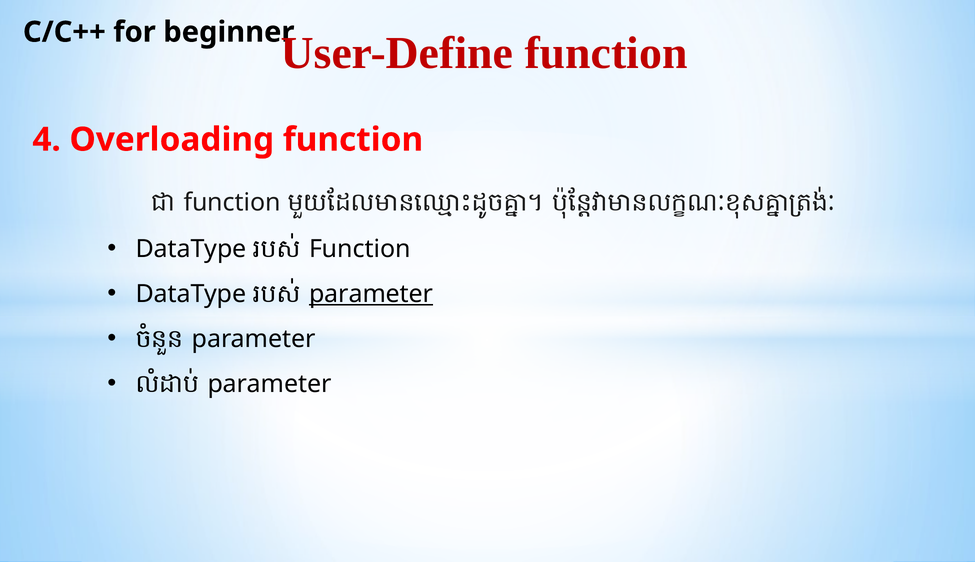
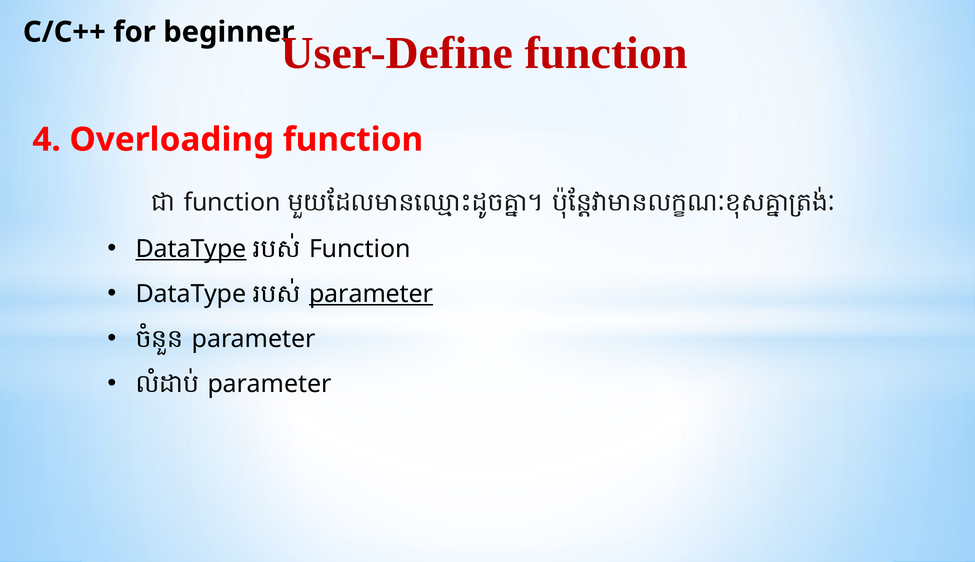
DataType underline: none -> present (191, 249)
